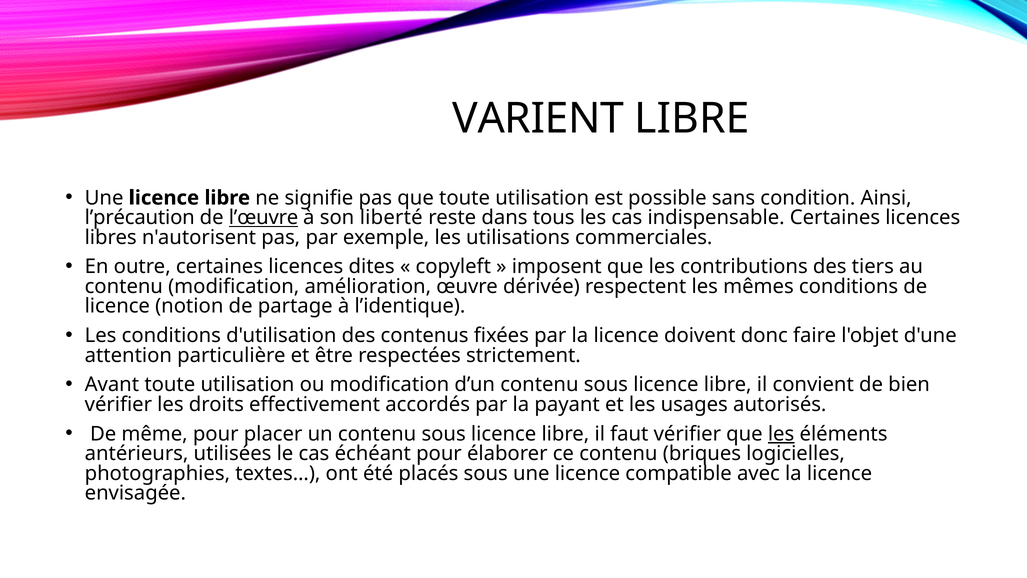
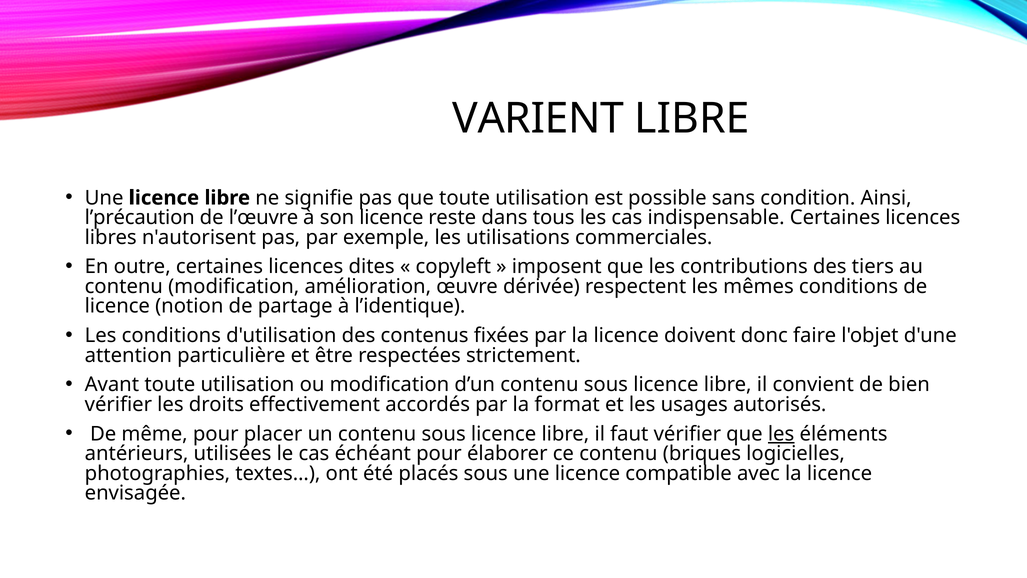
l’œuvre underline: present -> none (264, 218)
son liberté: liberté -> licence (391, 218)
payant: payant -> format (567, 404)
